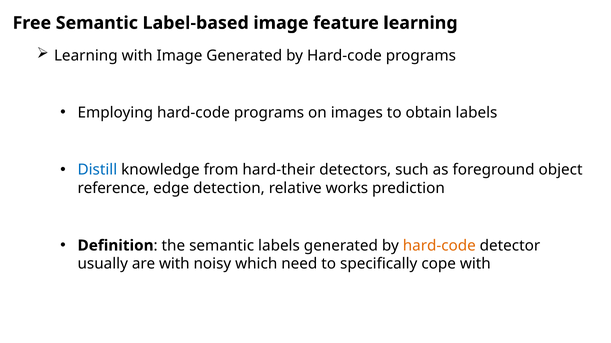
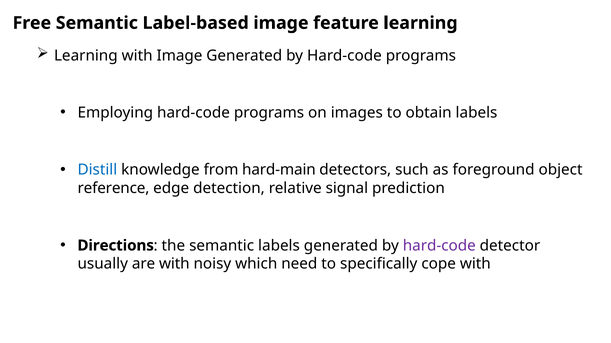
hard-their: hard-their -> hard-main (279, 170)
works: works -> signal (347, 189)
Definition: Definition -> Directions (116, 246)
hard-code colour: orange -> purple (439, 246)
